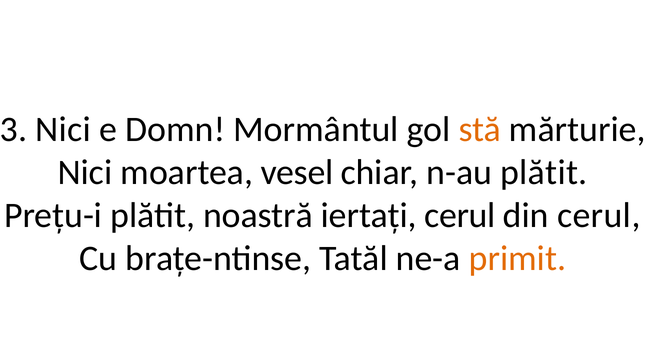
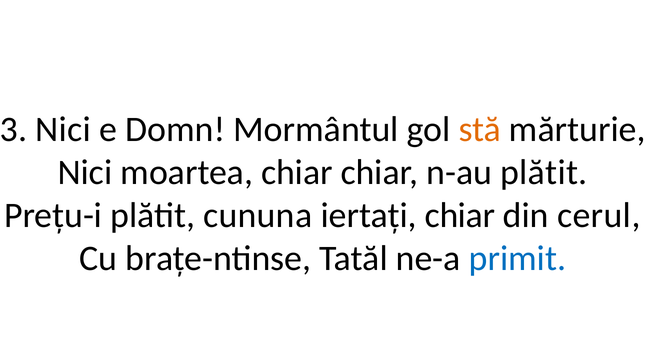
moartea vesel: vesel -> chiar (297, 172)
noastră: noastră -> cununa (258, 215)
iertați cerul: cerul -> chiar (460, 215)
primit colour: orange -> blue (517, 258)
